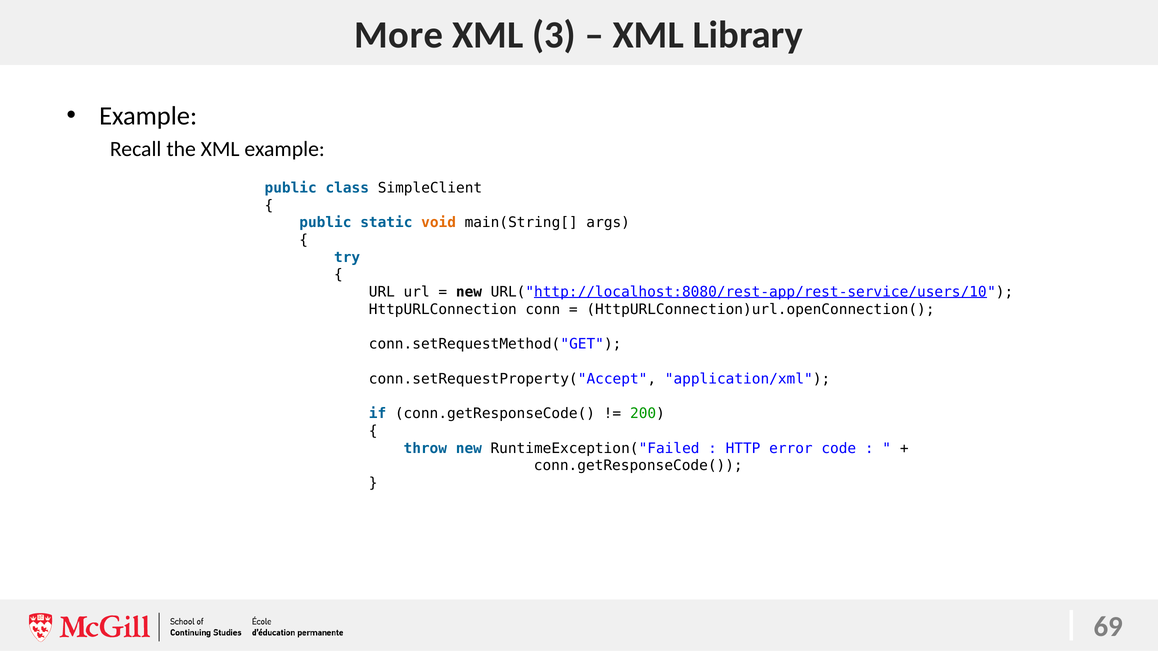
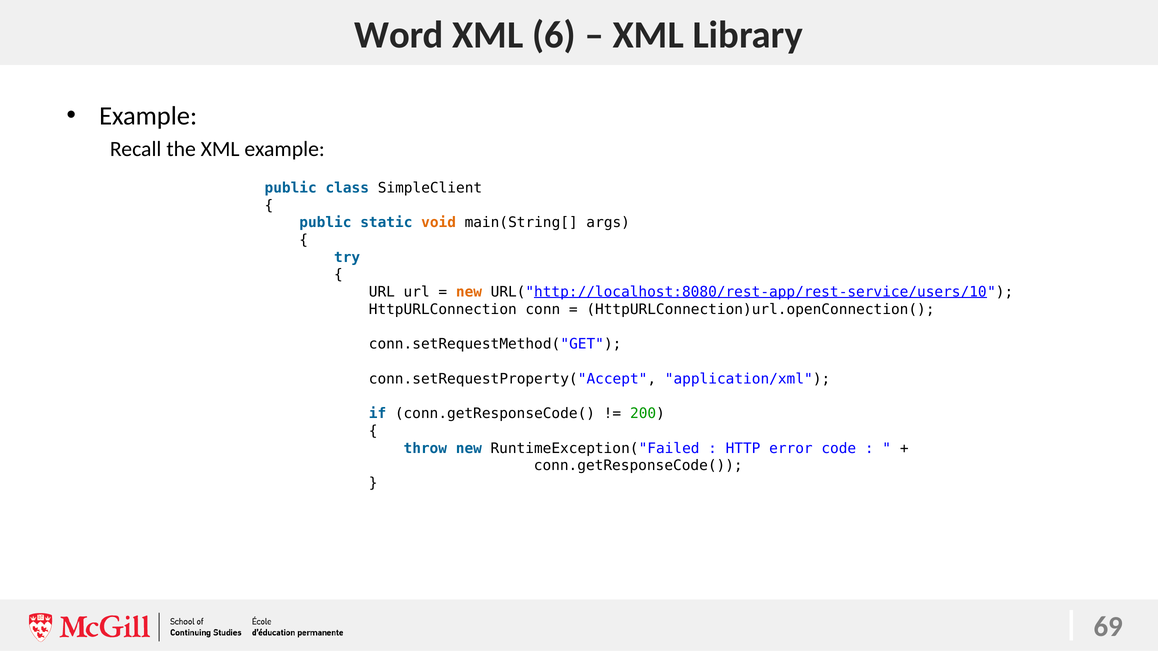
More: More -> Word (399, 35)
3: 3 -> 6 (554, 35)
new colour: black -> orange (469, 292)
